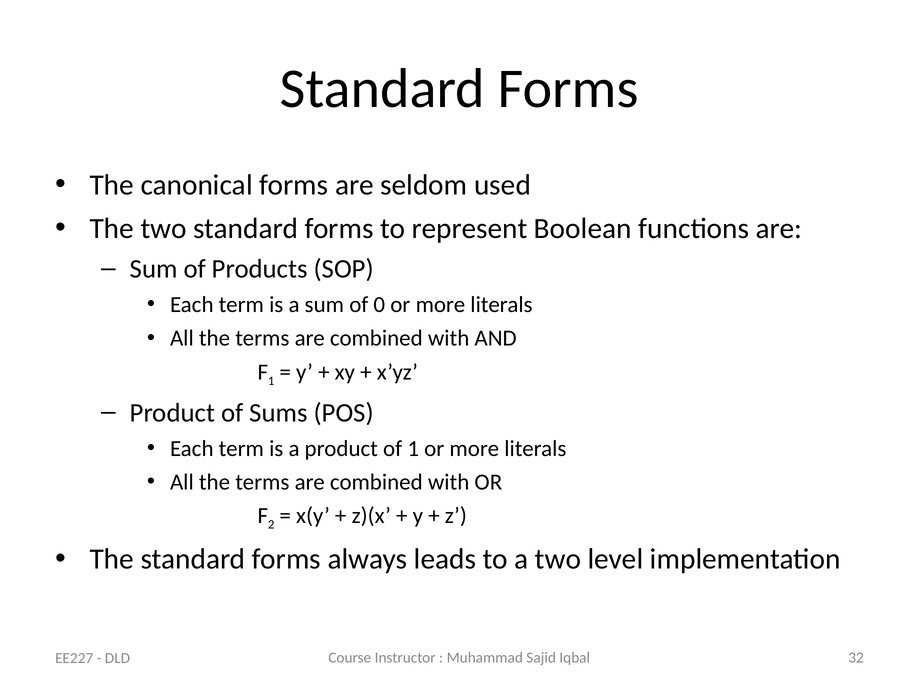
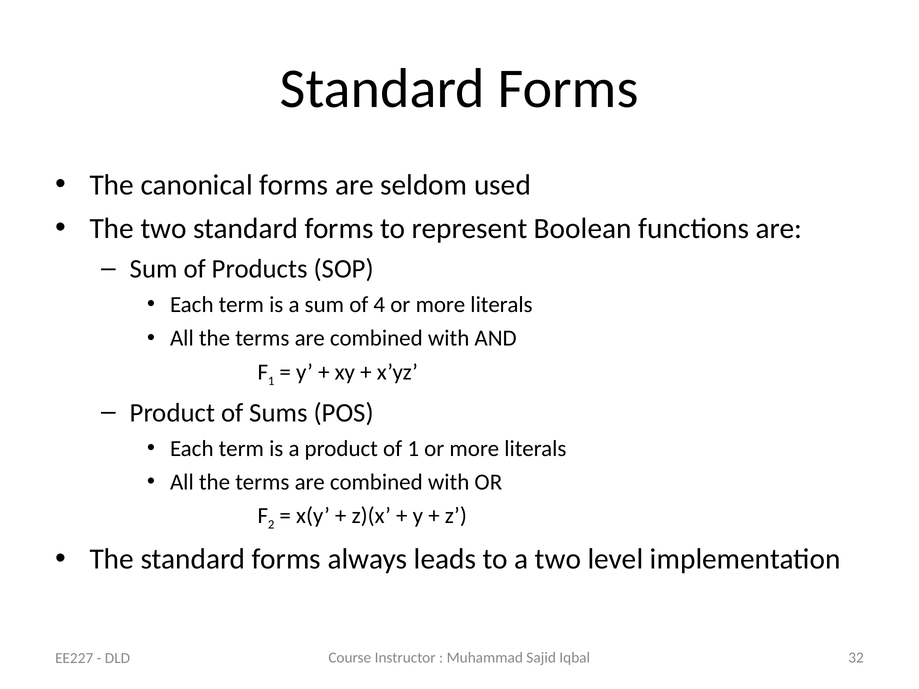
0: 0 -> 4 (379, 305)
